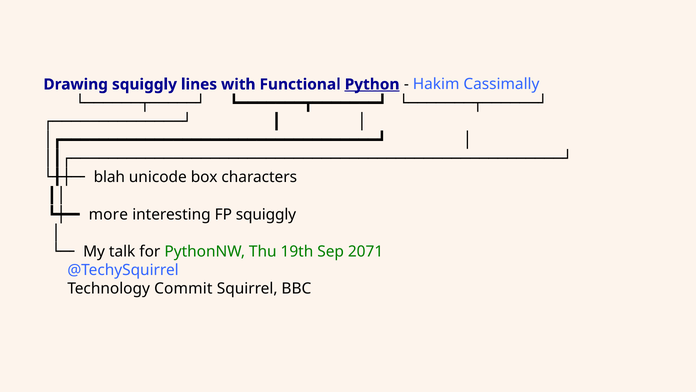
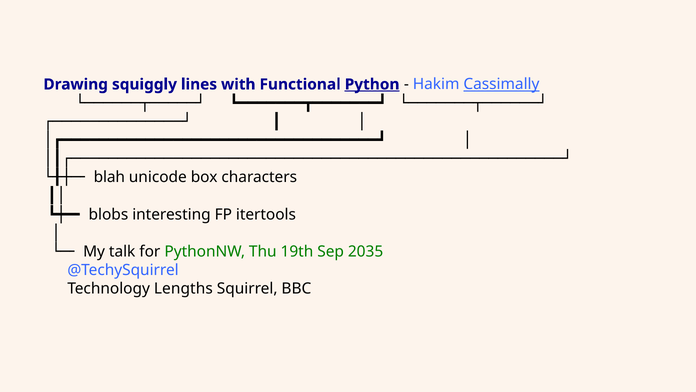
Cassimally underline: none -> present (501, 84)
more: more -> blobs (108, 214)
FP squiggly: squiggly -> itertools (266, 214)
2071: 2071 -> 2035 (366, 251)
Commit: Commit -> Lengths (183, 288)
